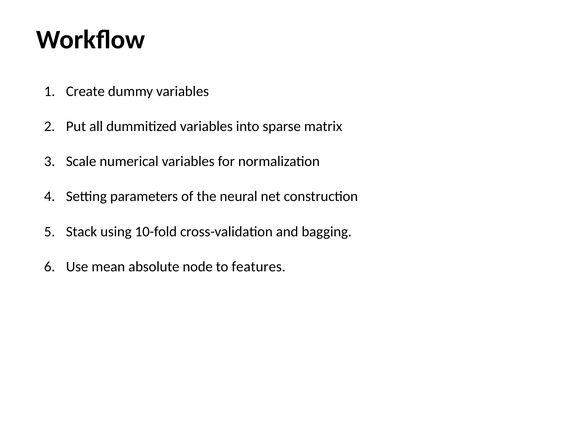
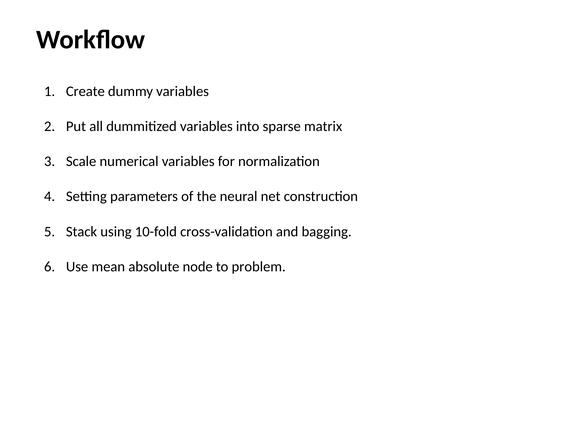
features: features -> problem (259, 267)
